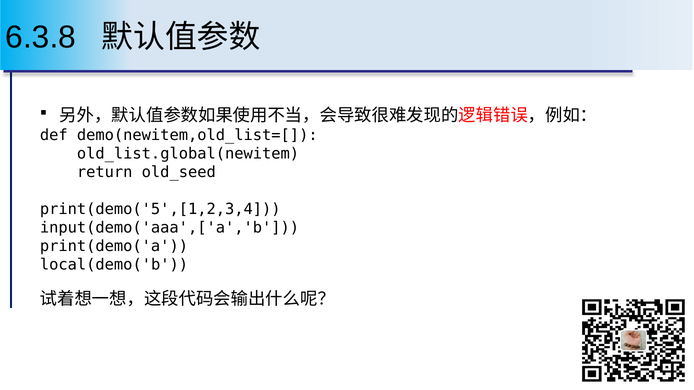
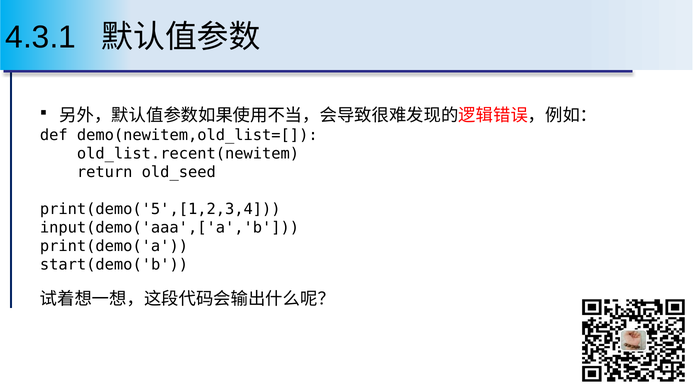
6.3.8: 6.3.8 -> 4.3.1 (41, 37)
old_list.global(newitem: old_list.global(newitem -> old_list.recent(newitem (188, 154)
local(demo('b: local(demo('b -> start(demo('b (114, 265)
